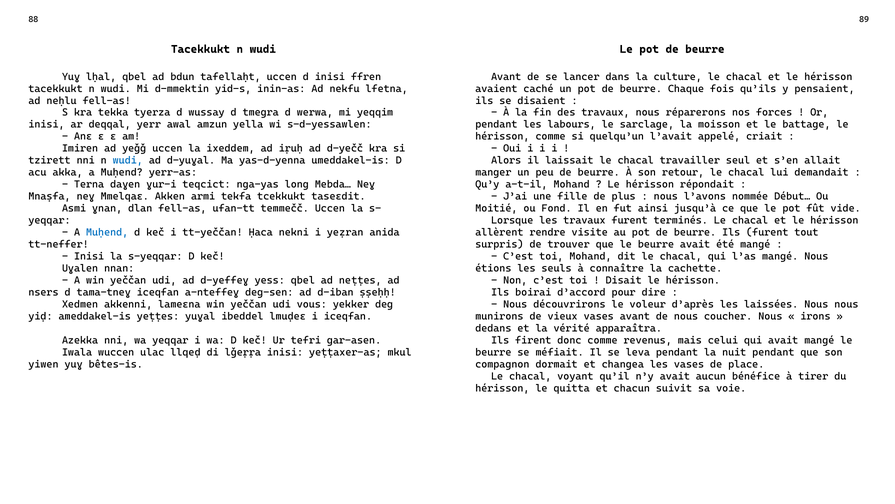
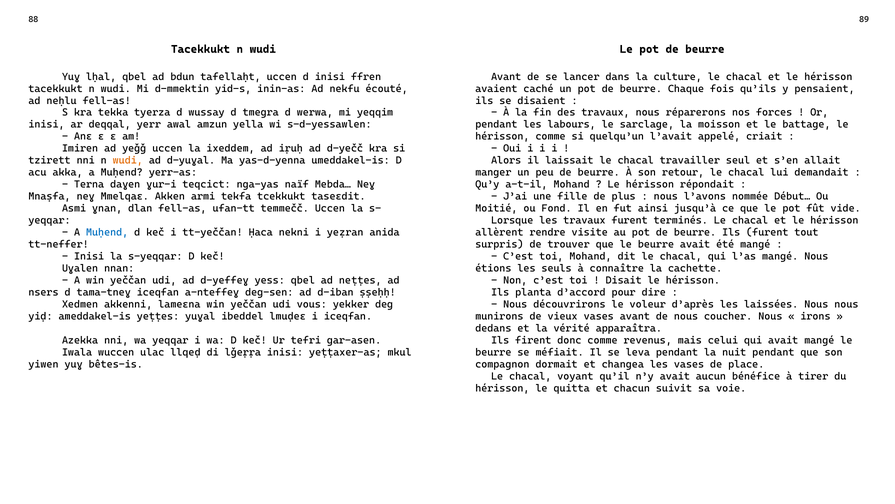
lfetna: lfetna -> écouté (387, 89)
wudi colour: blue -> orange (128, 160)
long: long -> naïf (297, 184)
boirai: boirai -> planta (533, 292)
